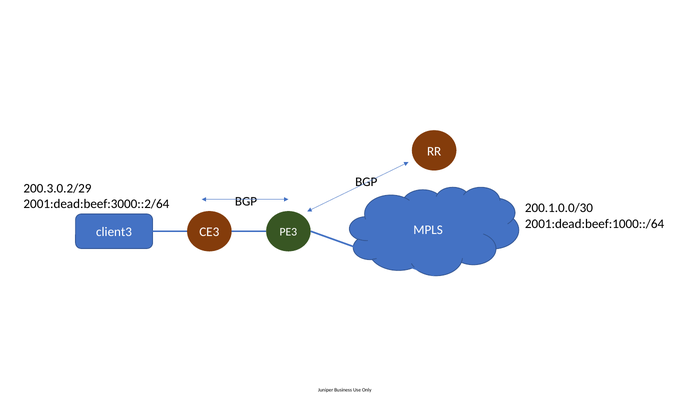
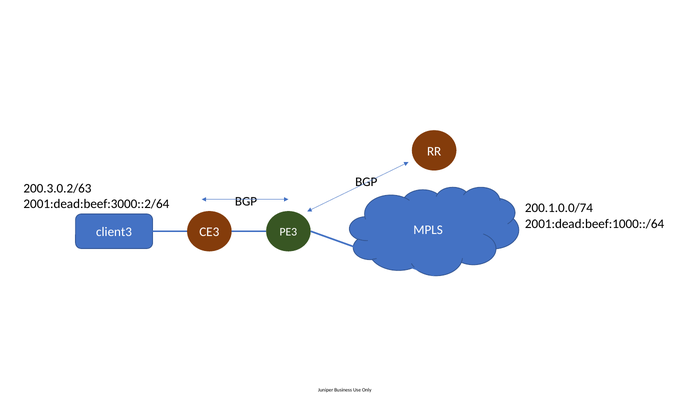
200.3.0.2/29: 200.3.0.2/29 -> 200.3.0.2/63 (57, 188)
200.1.0.0/30: 200.1.0.0/30 -> 200.1.0.0/74 (559, 208)
